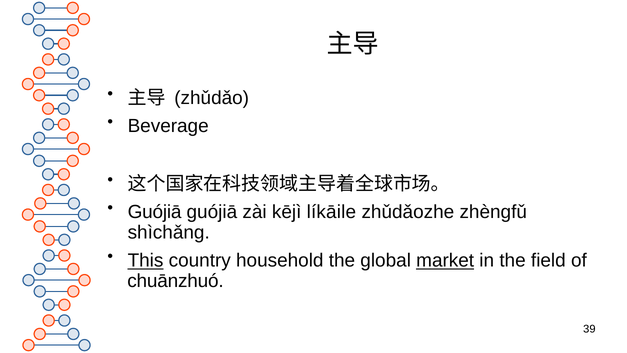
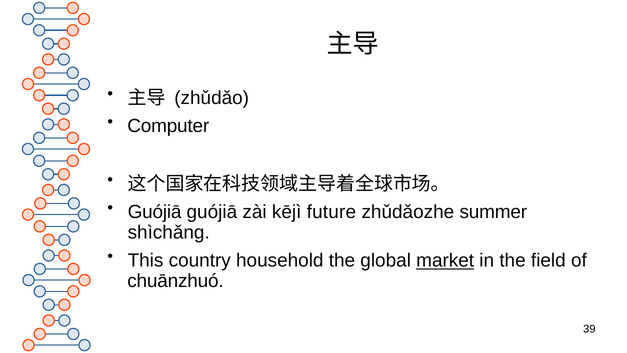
Beverage: Beverage -> Computer (168, 126)
líkāile: líkāile -> future (331, 212)
zhèngfǔ: zhèngfǔ -> summer (493, 212)
This underline: present -> none (146, 260)
